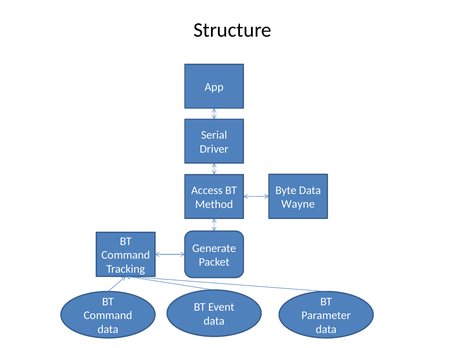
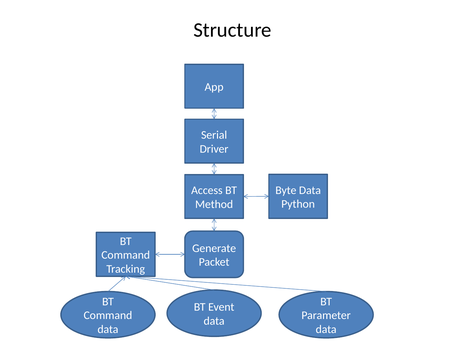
Wayne: Wayne -> Python (298, 205)
